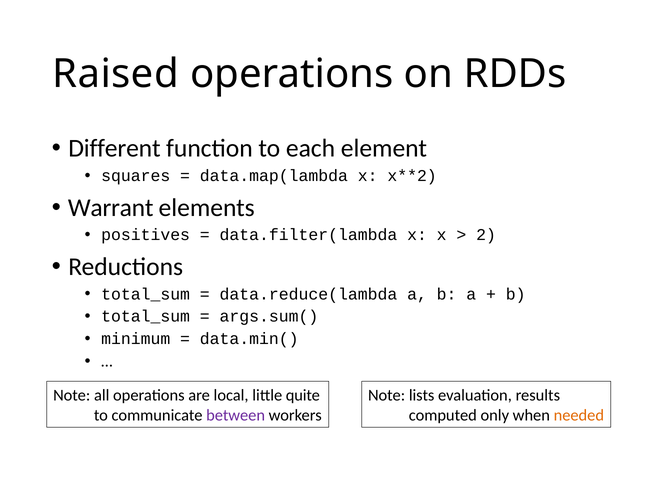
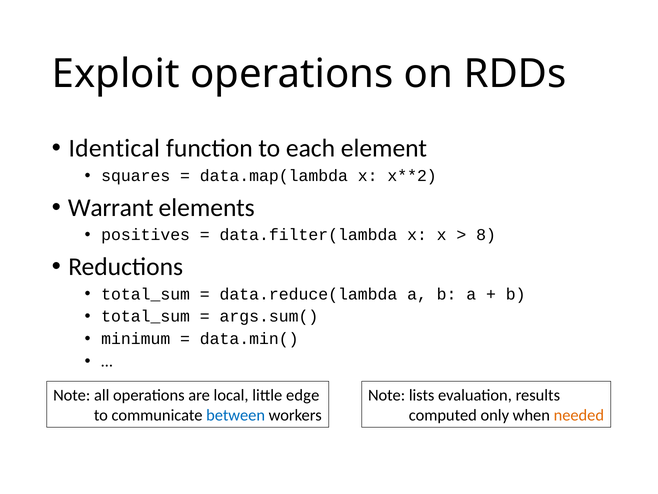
Raised: Raised -> Exploit (116, 74)
Different: Different -> Identical (114, 148)
2: 2 -> 8 (486, 235)
quite: quite -> edge (303, 395)
between colour: purple -> blue (236, 415)
